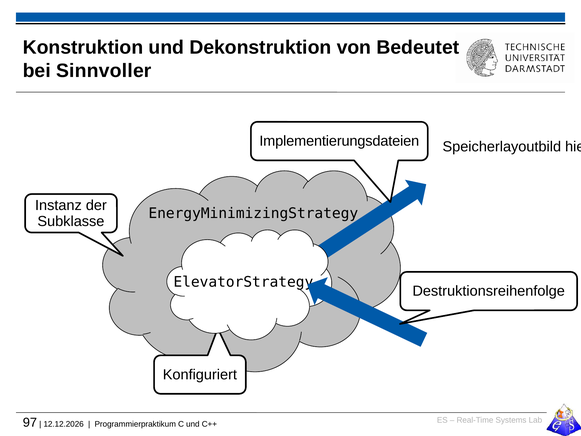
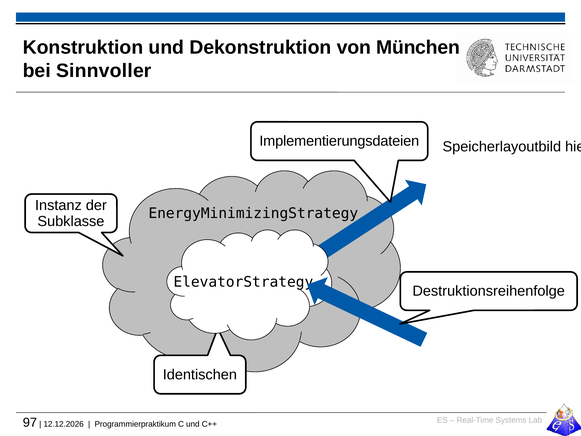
Bedeutet: Bedeutet -> München (418, 47)
Konfiguriert: Konfiguriert -> Identischen (200, 374)
